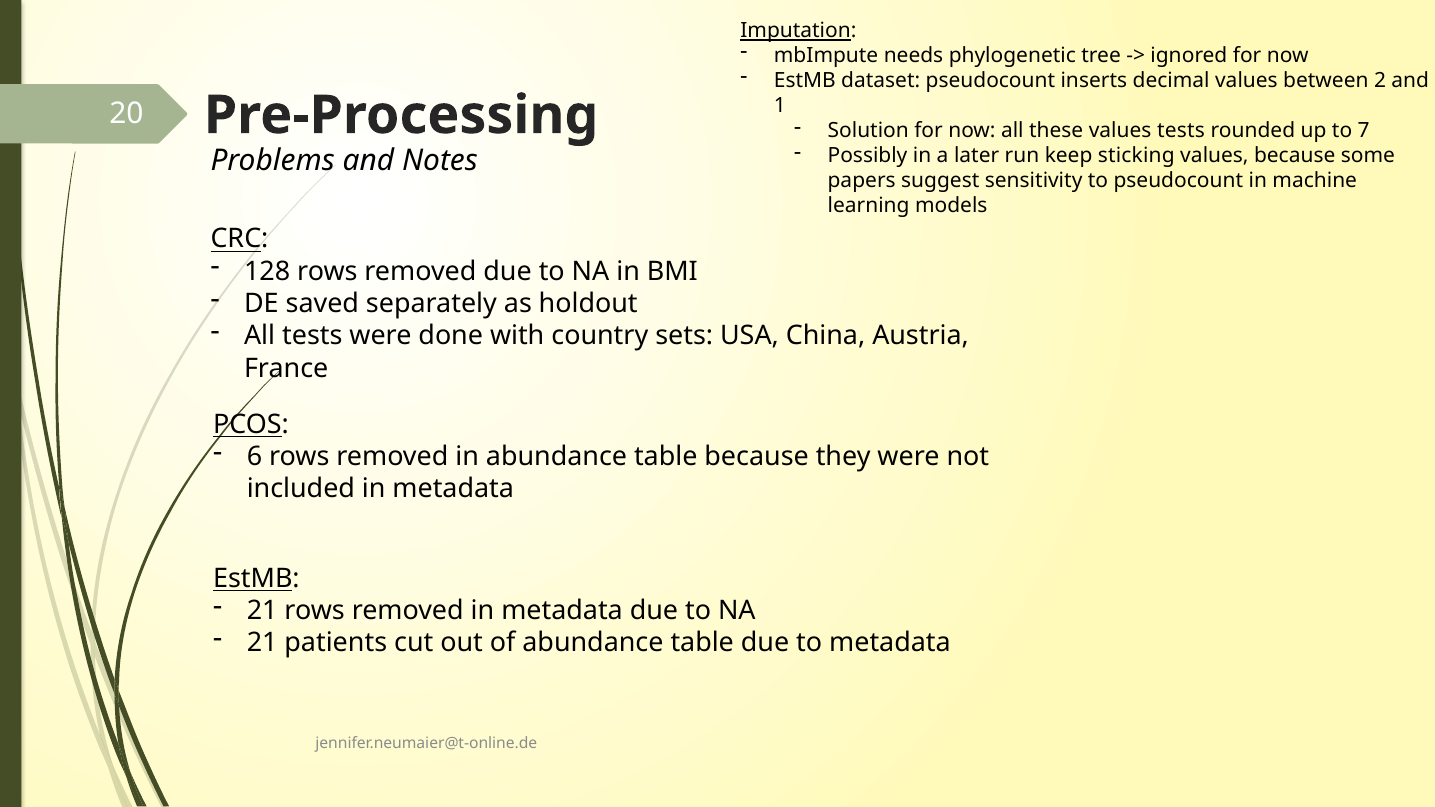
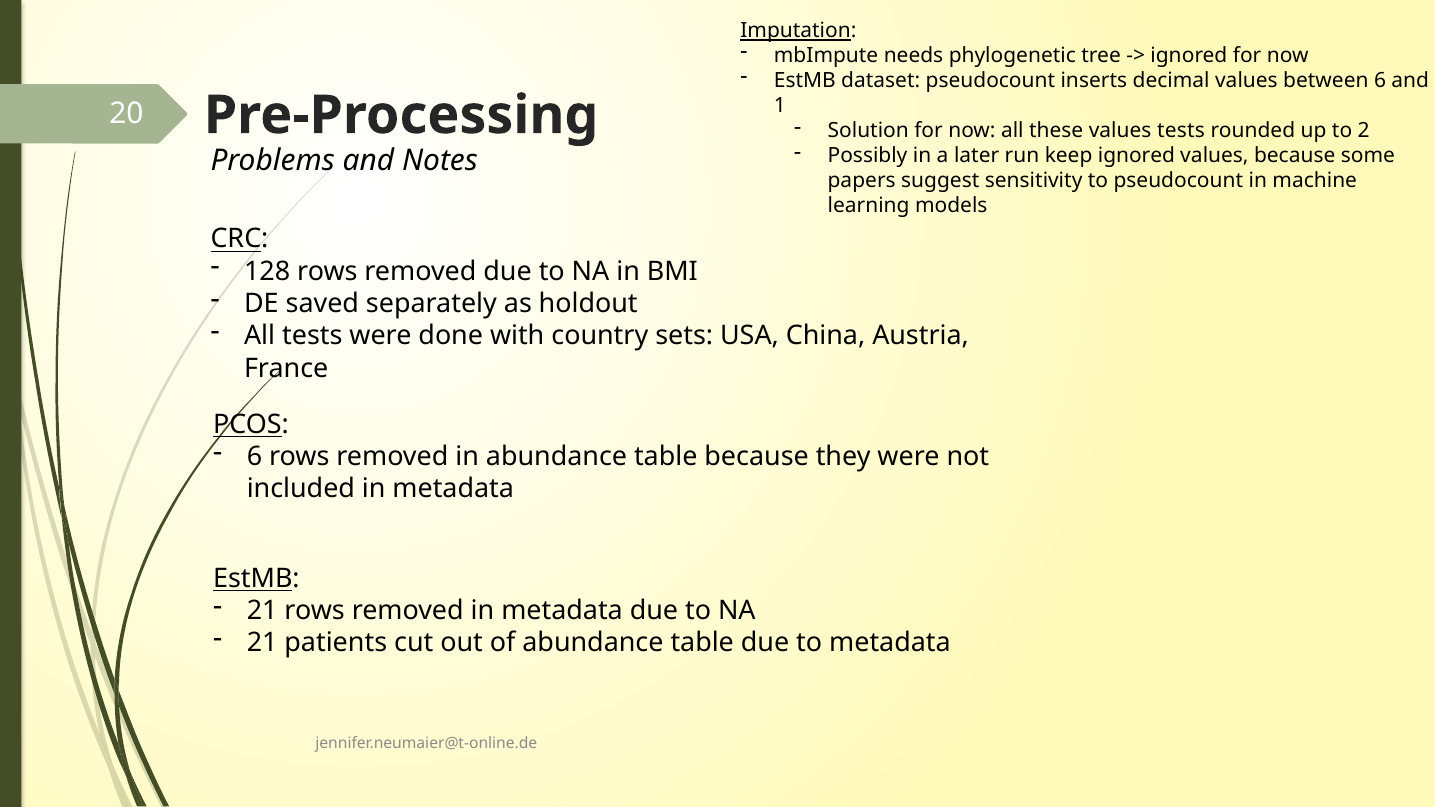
between 2: 2 -> 6 (1380, 81)
7: 7 -> 2 (1364, 131)
keep sticking: sticking -> ignored (1136, 156)
